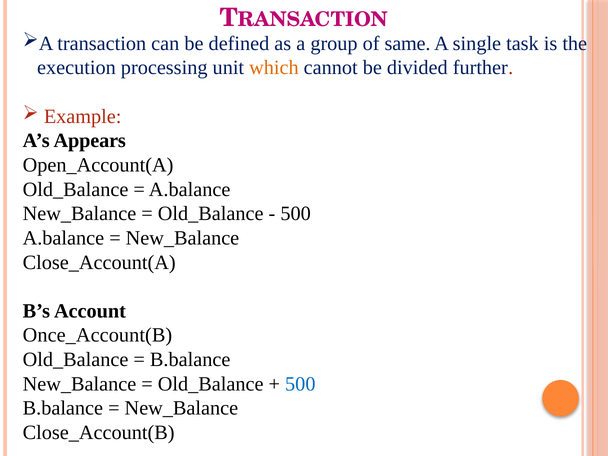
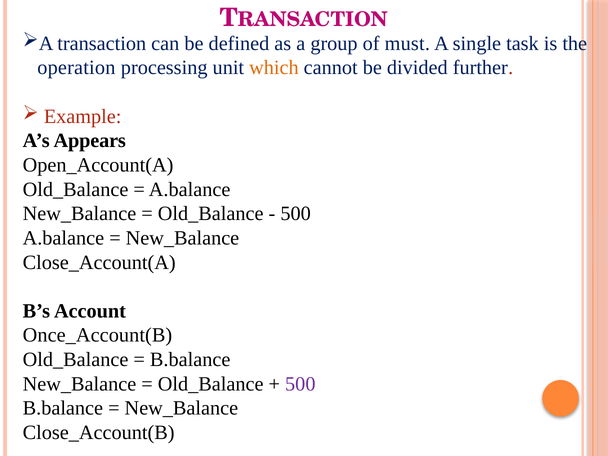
same: same -> must (407, 43)
execution: execution -> operation (76, 68)
500 colour: blue -> purple (300, 384)
